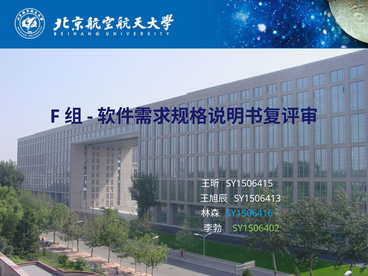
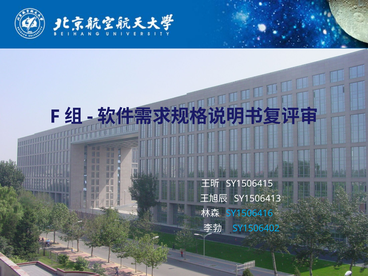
SY1506402 colour: light green -> light blue (256, 228)
